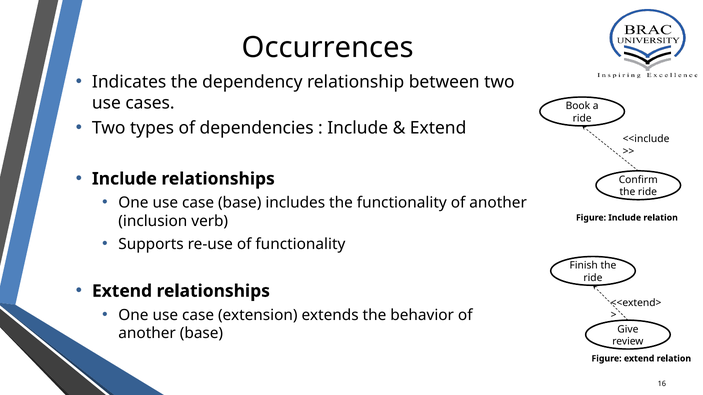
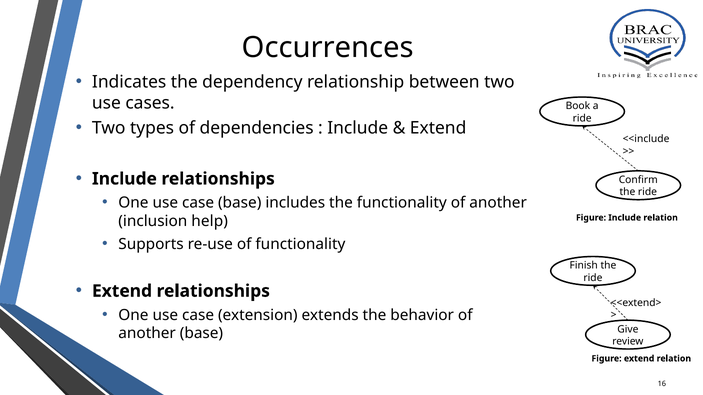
verb: verb -> help (210, 221)
